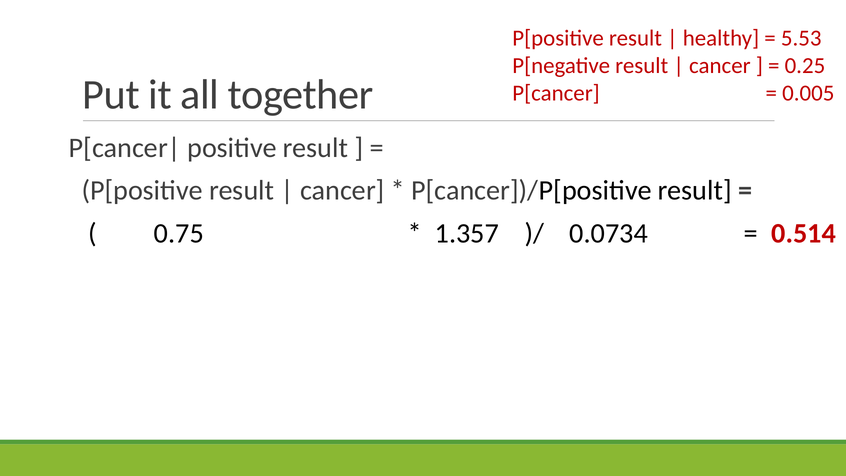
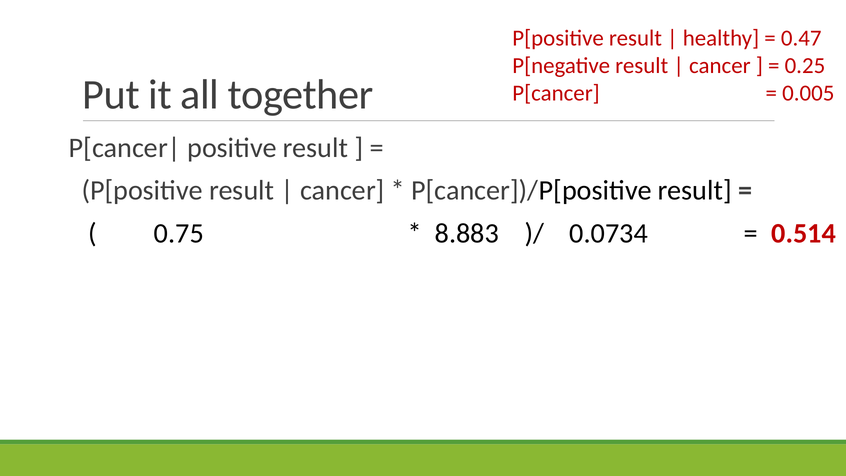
5.53: 5.53 -> 0.47 (801, 38)
1.357: 1.357 -> 8.883 (467, 233)
